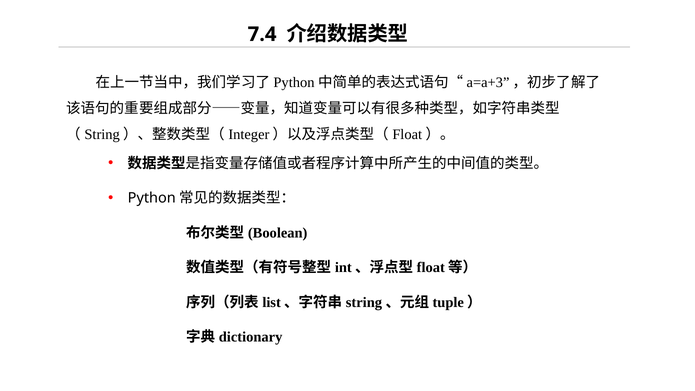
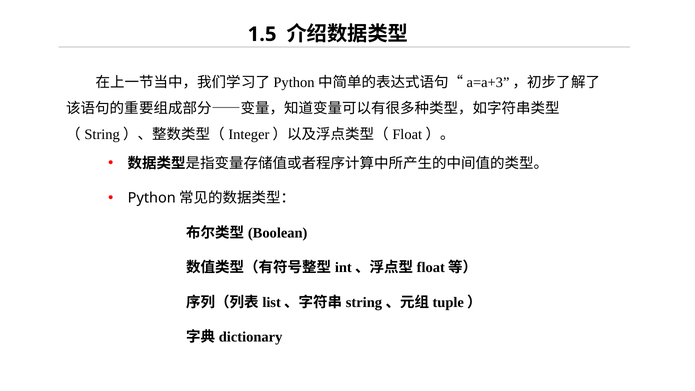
7.4: 7.4 -> 1.5 (262, 34)
